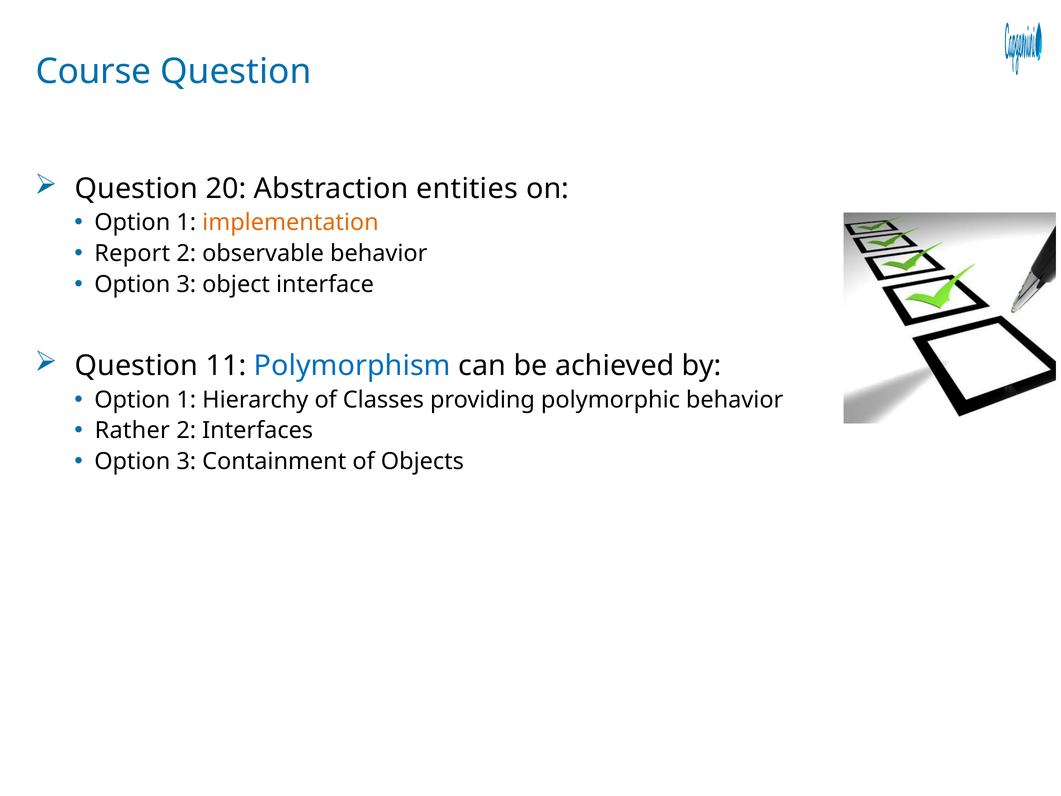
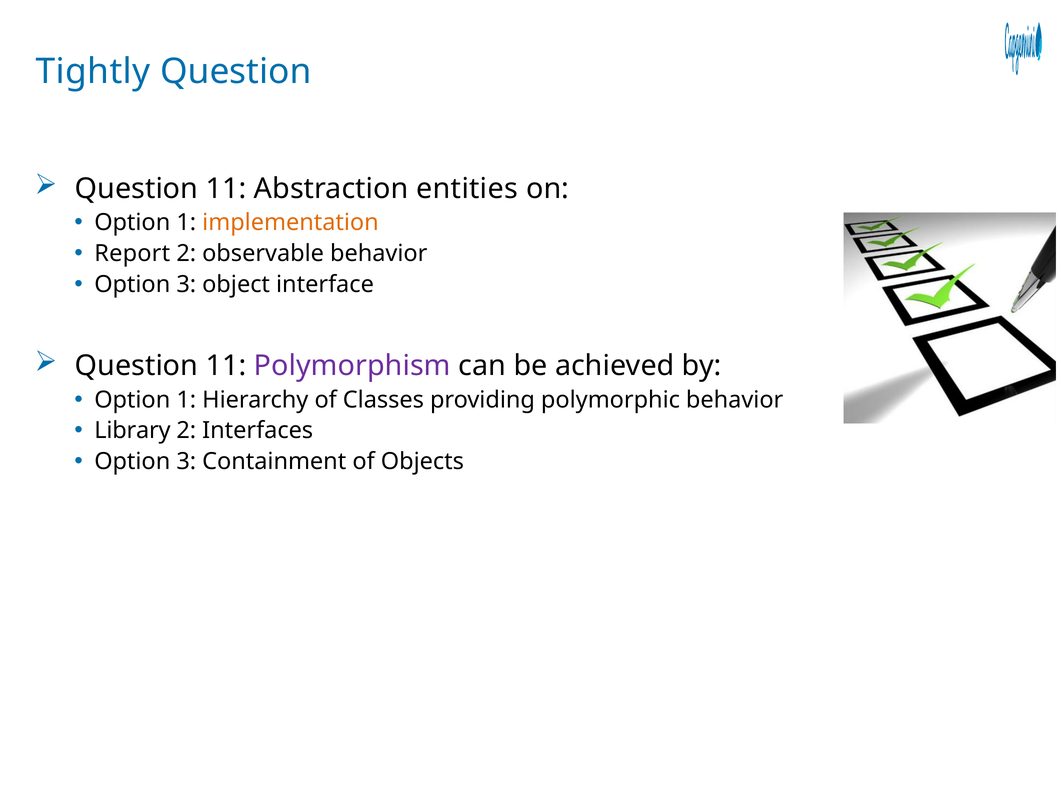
Course: Course -> Tightly (93, 72)
20: 20 -> 11 (226, 189)
Polymorphism colour: blue -> purple (352, 366)
Rather: Rather -> Library (132, 431)
